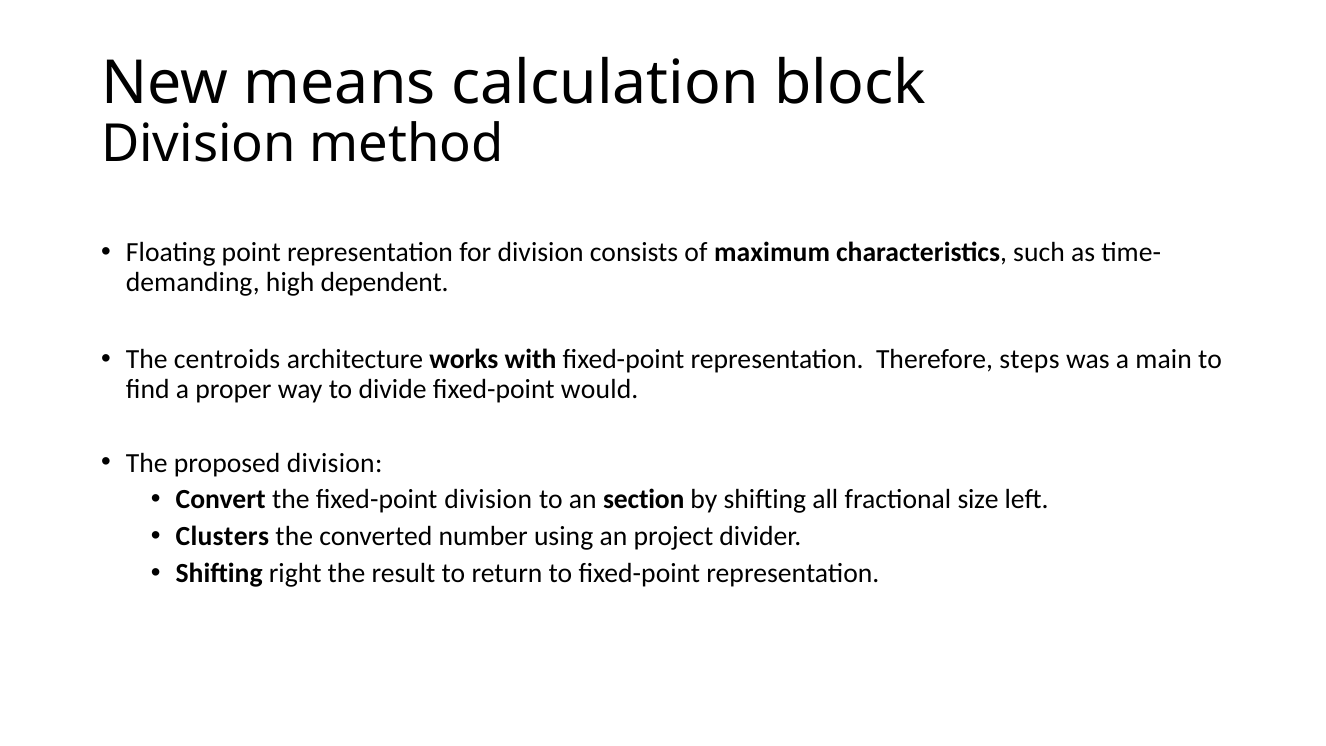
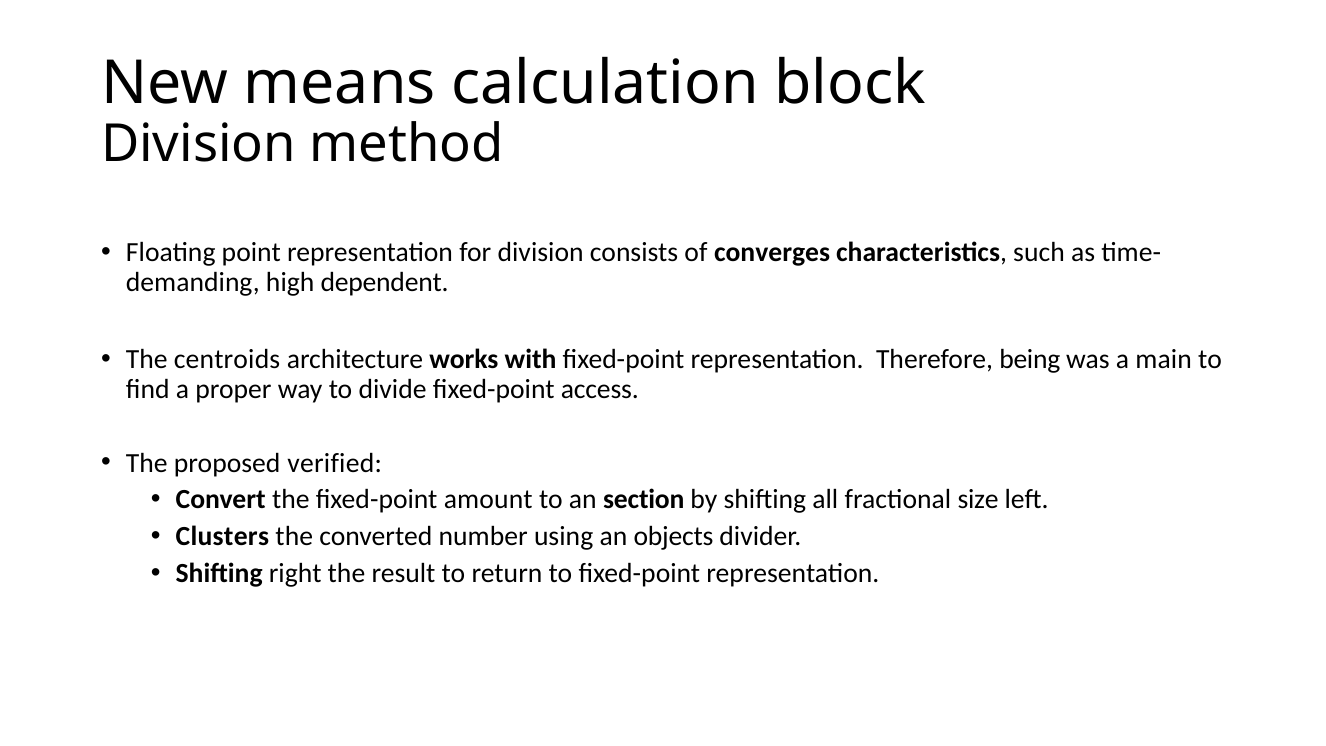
maximum: maximum -> converges (772, 253)
steps: steps -> being (1030, 359)
would: would -> access (600, 389)
proposed division: division -> verified (335, 463)
fixed-point division: division -> amount (488, 500)
project: project -> objects (673, 536)
